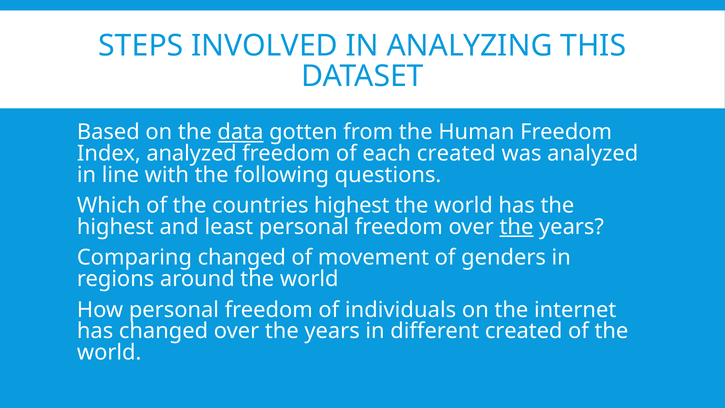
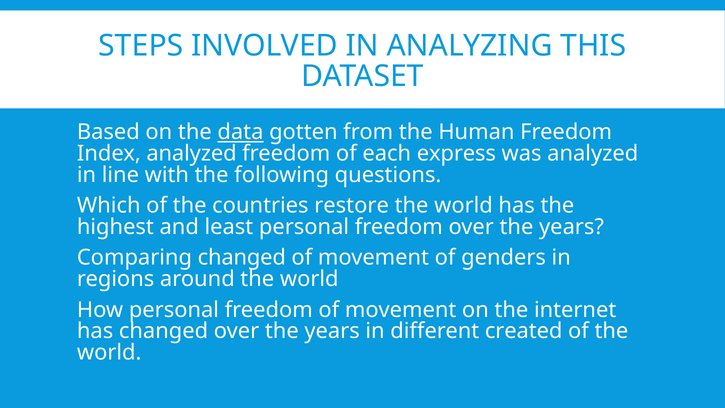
each created: created -> express (456, 153)
countries highest: highest -> restore (352, 206)
the underline: present -> none (516, 227)
freedom of individuals: individuals -> movement (401, 310)
